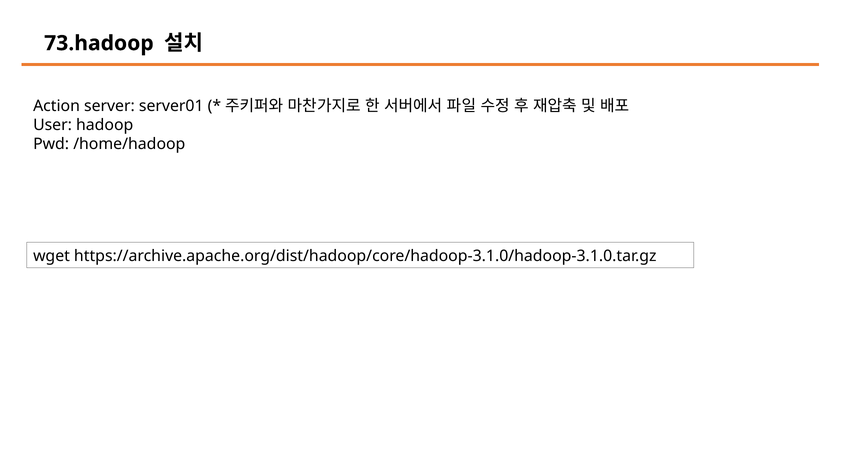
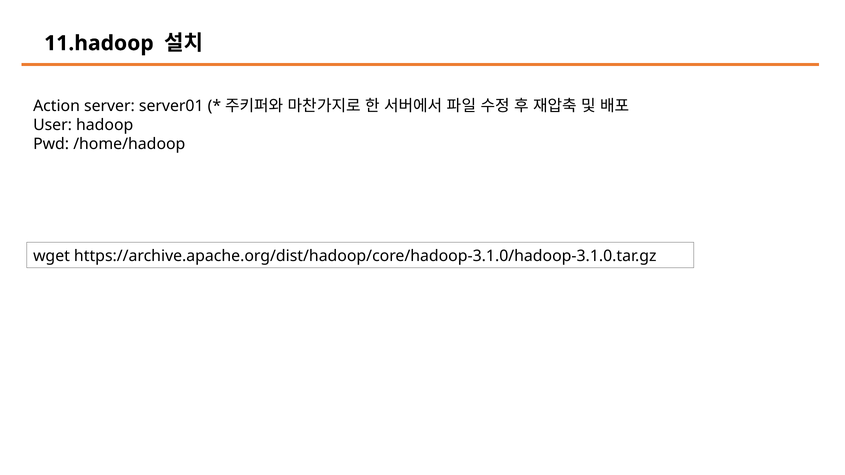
73.hadoop: 73.hadoop -> 11.hadoop (99, 43)
